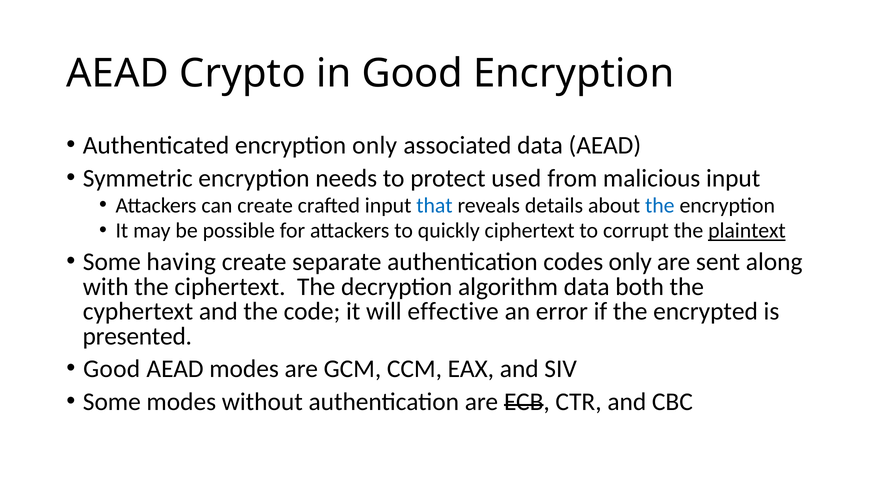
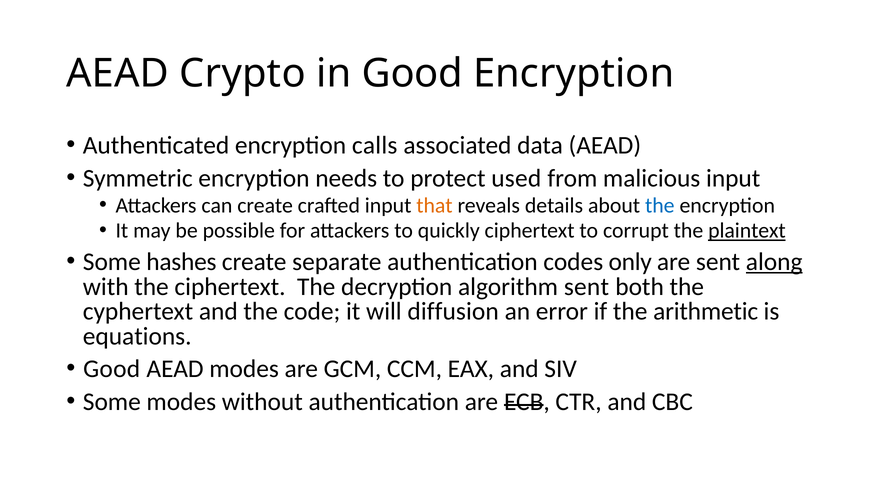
encryption only: only -> calls (375, 145)
that colour: blue -> orange (434, 205)
having: having -> hashes (181, 262)
along underline: none -> present (774, 262)
algorithm data: data -> sent (587, 286)
effective: effective -> diffusion (453, 311)
encrypted: encrypted -> arithmetic (706, 311)
presented: presented -> equations (137, 336)
